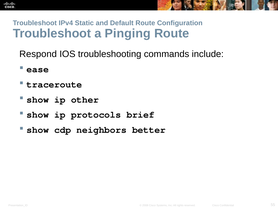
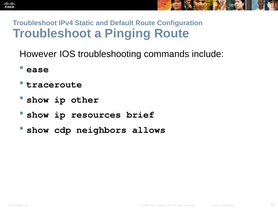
Respond: Respond -> However (38, 54)
protocols: protocols -> resources (96, 115)
better: better -> allows (149, 130)
